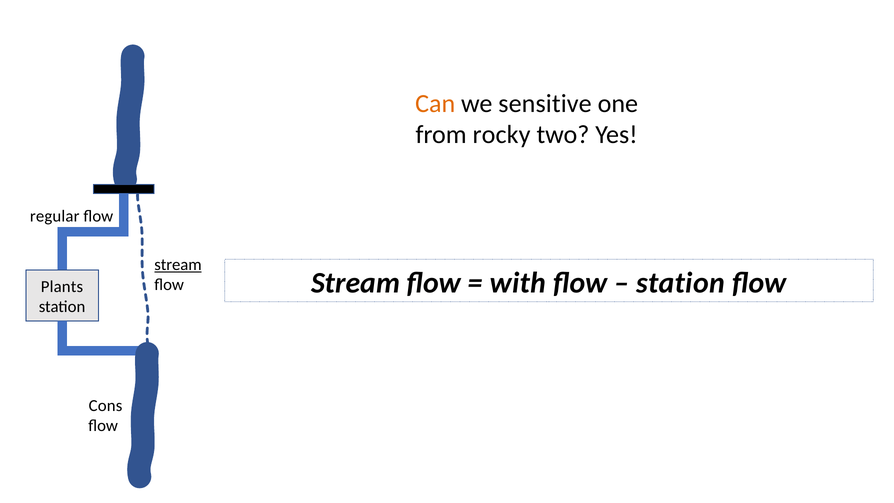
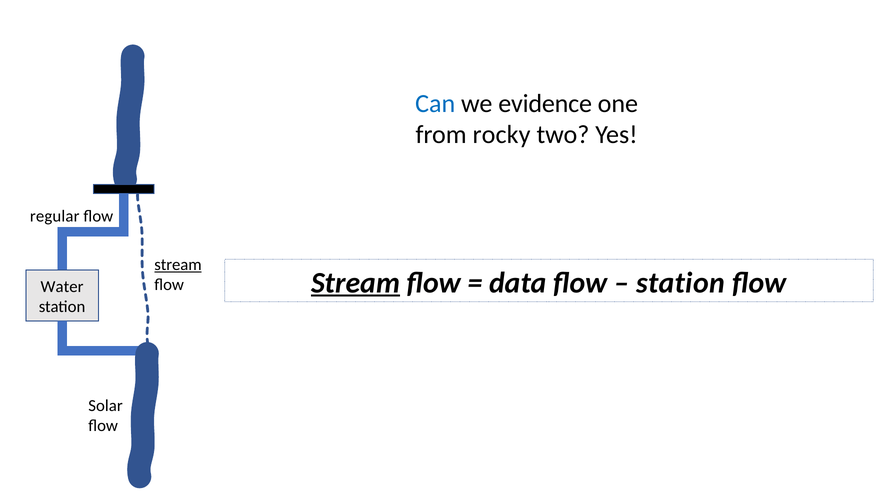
Can colour: orange -> blue (435, 103)
sensitive: sensitive -> evidence (545, 103)
Stream underline: none -> present (355, 283)
with: with -> data (518, 283)
Plants: Plants -> Water (62, 287)
Cons: Cons -> Solar (106, 405)
